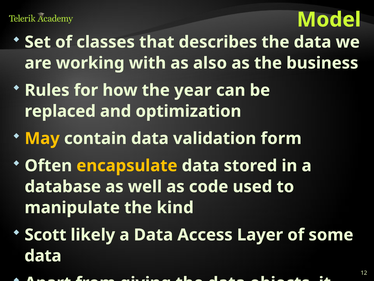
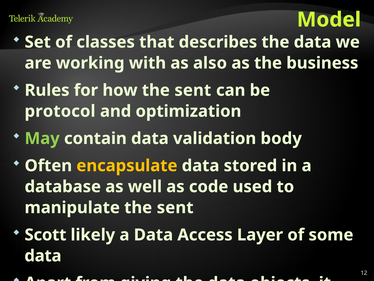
how the year: year -> sent (193, 90)
replaced: replaced -> protocol (60, 111)
May colour: yellow -> light green (42, 138)
form: form -> body (281, 138)
manipulate the kind: kind -> sent (175, 207)
